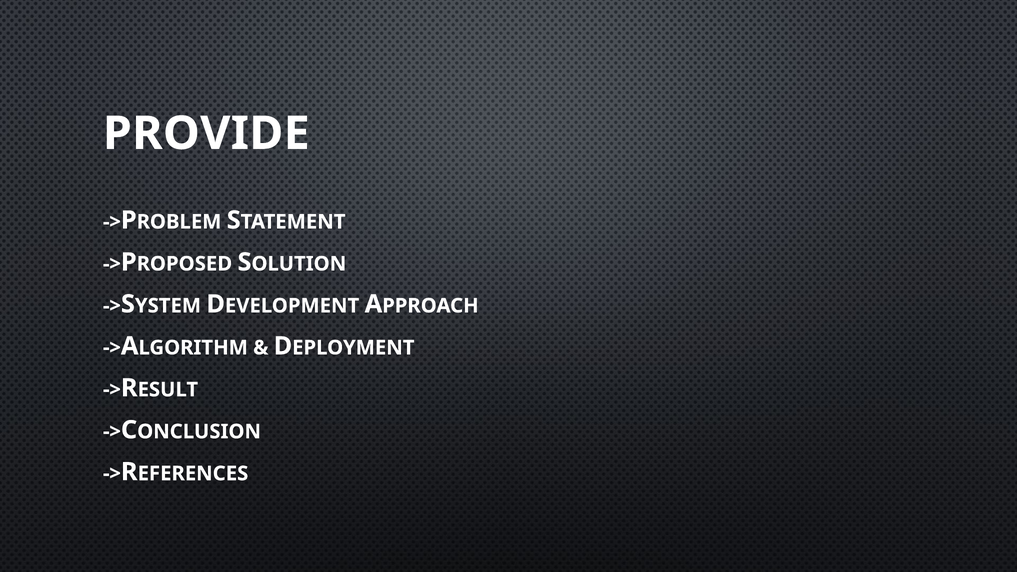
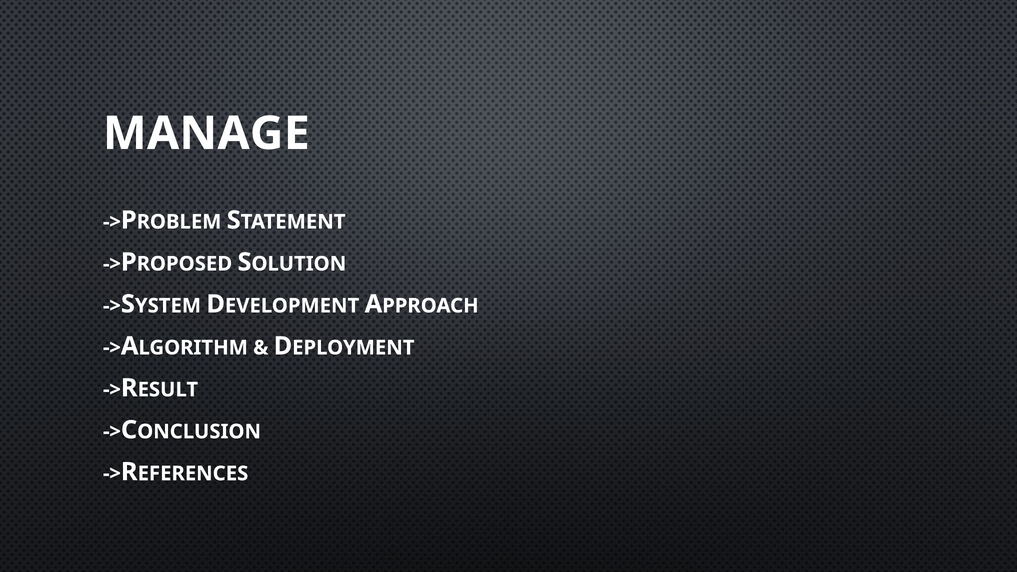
PROVIDE: PROVIDE -> MANAGE (206, 134)
